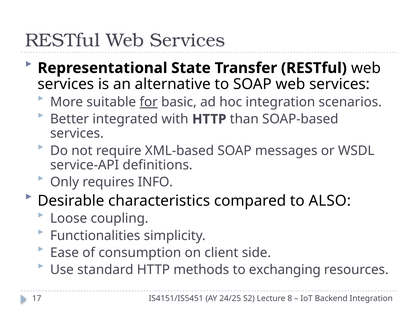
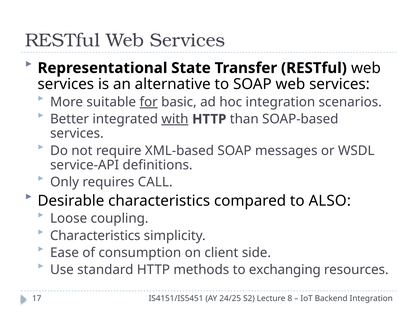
with underline: none -> present (175, 119)
INFO: INFO -> CALL (155, 182)
Functionalities: Functionalities -> Characteristics (95, 235)
